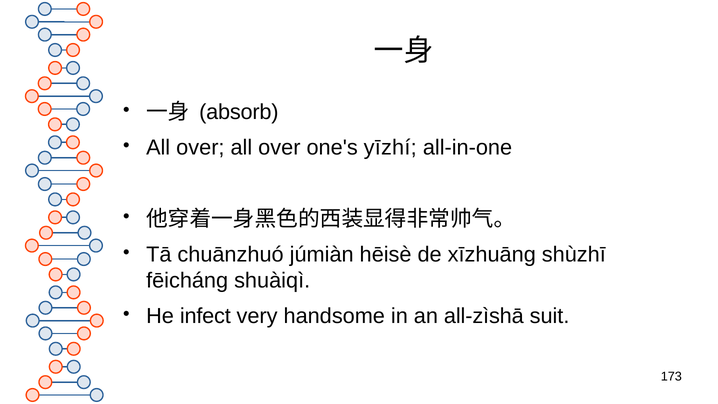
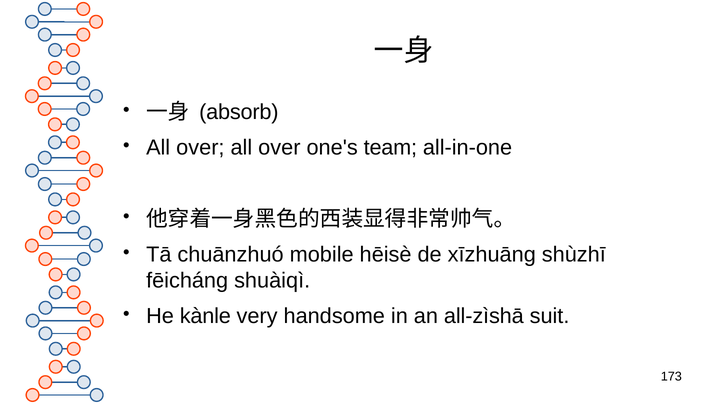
yīzhí: yīzhí -> team (390, 148)
júmiàn: júmiàn -> mobile (322, 255)
infect: infect -> kànle (205, 316)
